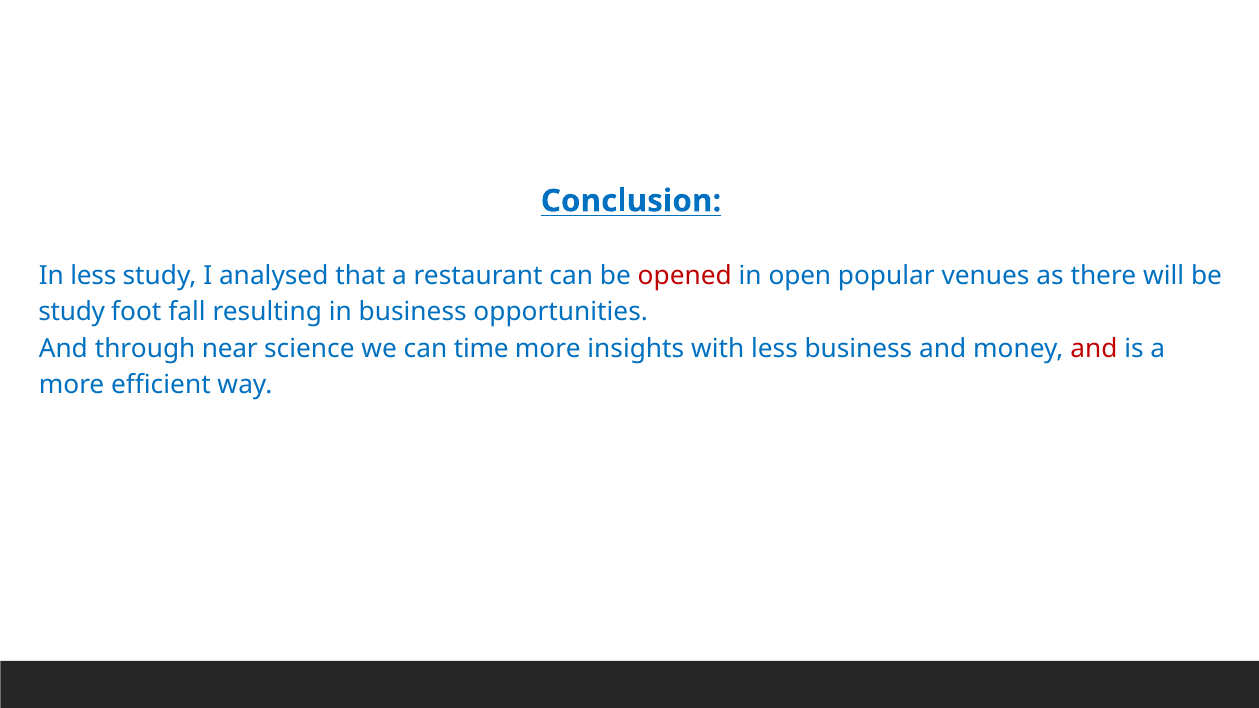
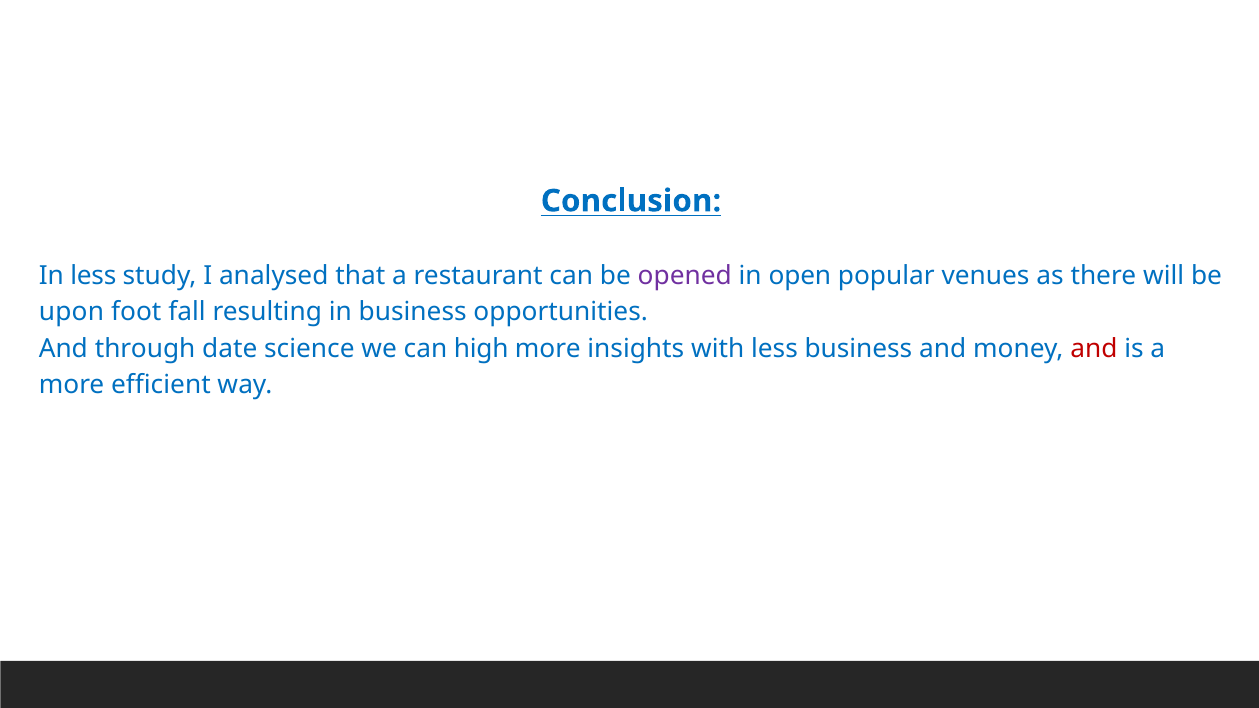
opened colour: red -> purple (685, 276)
study: study -> upon (71, 312)
near: near -> date (230, 349)
time: time -> high (481, 349)
